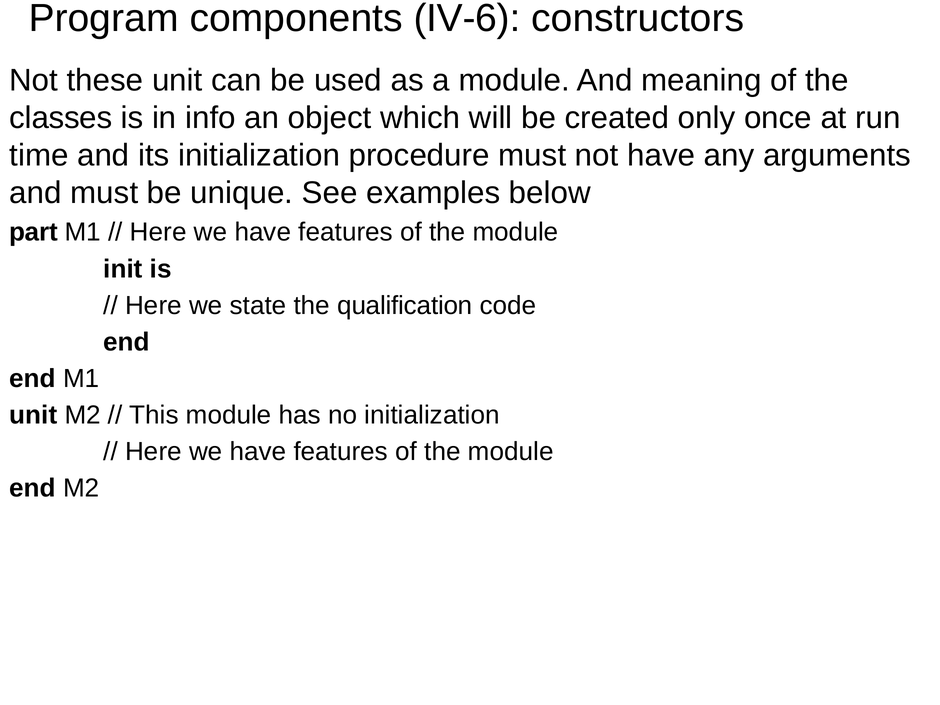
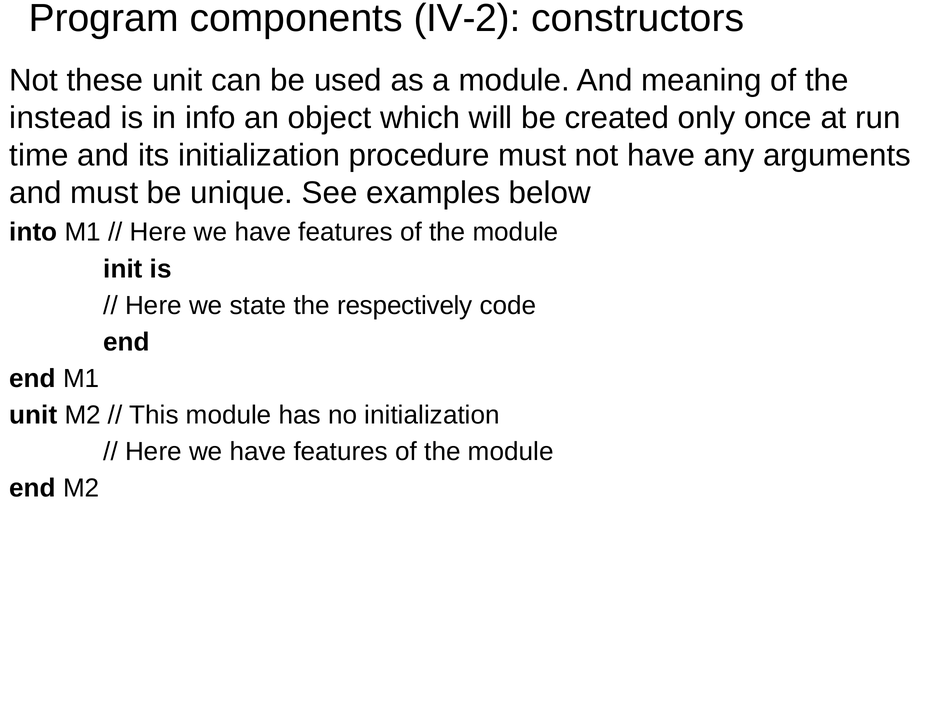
IV-6: IV-6 -> IV-2 (467, 19)
classes: classes -> instead (61, 118)
part: part -> into (33, 232)
qualification: qualification -> respectively (405, 306)
